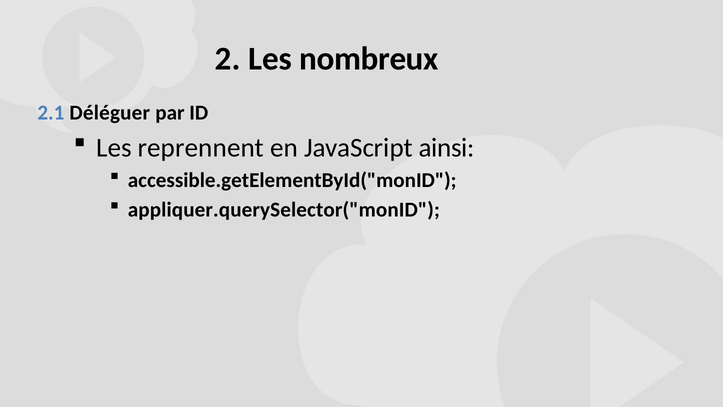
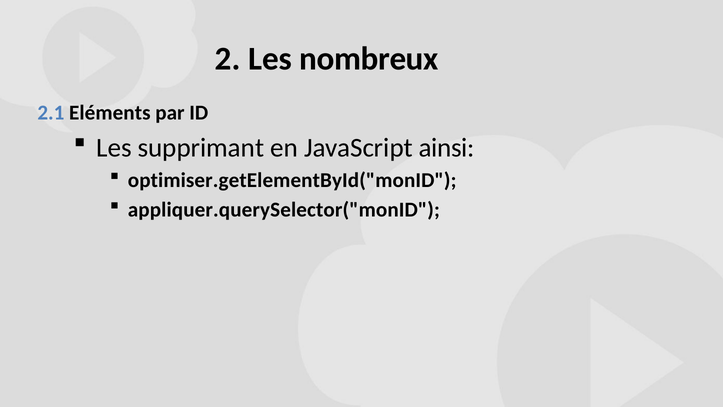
Déléguer: Déléguer -> Eléments (110, 113)
reprennent: reprennent -> supprimant (201, 148)
accessible.getElementById("monID: accessible.getElementById("monID -> optimiser.getElementById("monID (292, 180)
